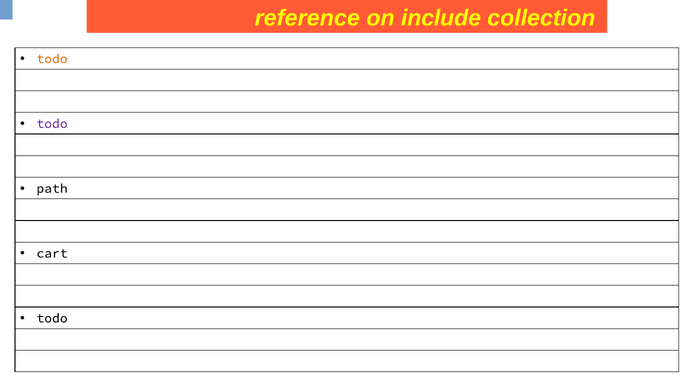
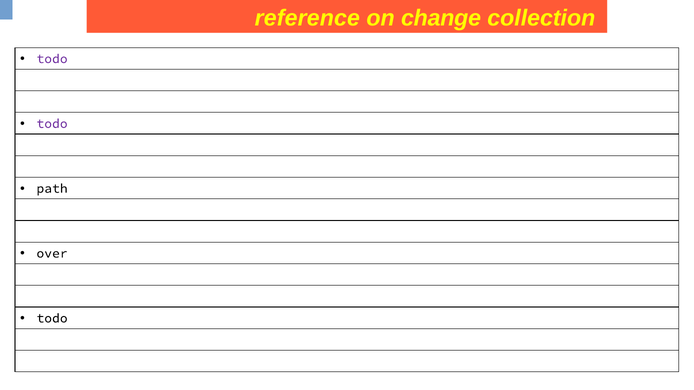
include: include -> change (441, 18)
todo colour: orange -> purple (52, 59)
cart: cart -> over (52, 254)
